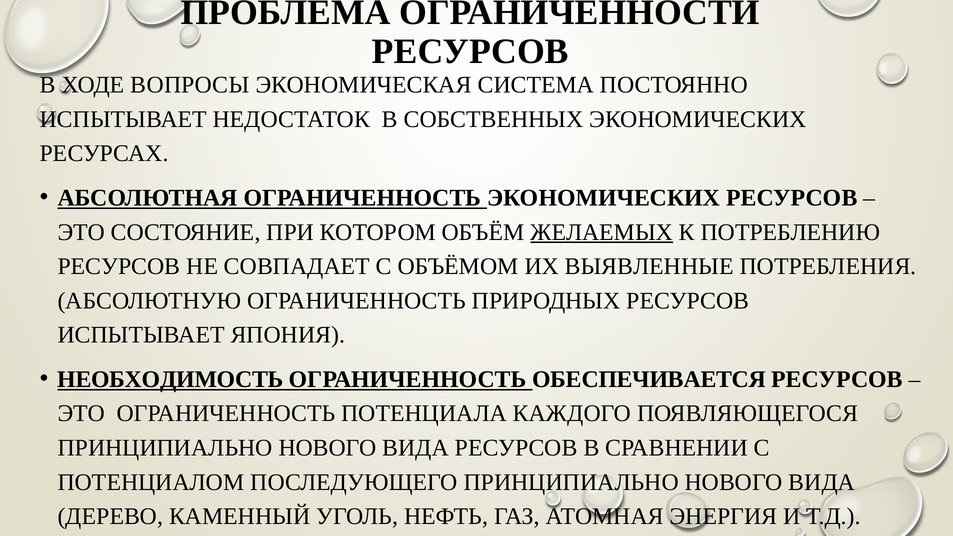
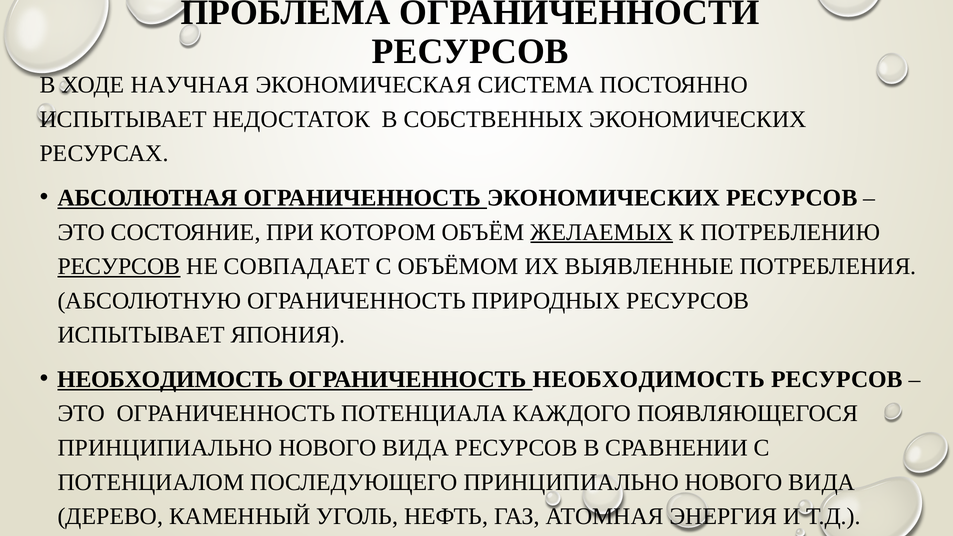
ВОПРОСЫ: ВОПРОСЫ -> НАУЧНАЯ (190, 85)
РЕСУРСОВ underline: none -> present (119, 266)
ОГРАНИЧЕННОСТЬ ОБЕСПЕЧИВАЕТСЯ: ОБЕСПЕЧИВАЕТСЯ -> НЕОБХОДИМОСТЬ (649, 379)
